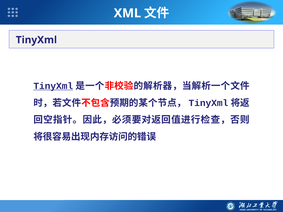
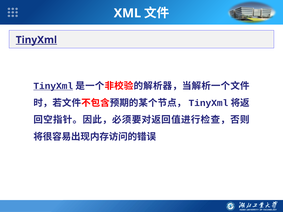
TinyXml underline: none -> present (36, 40)
